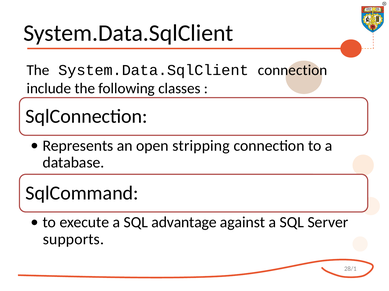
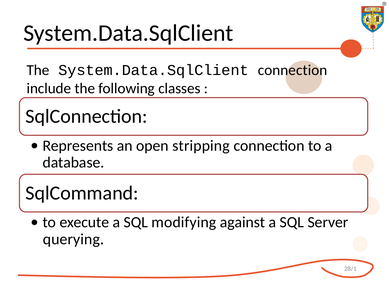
advantage: advantage -> modifying (184, 223)
supports: supports -> querying (73, 240)
